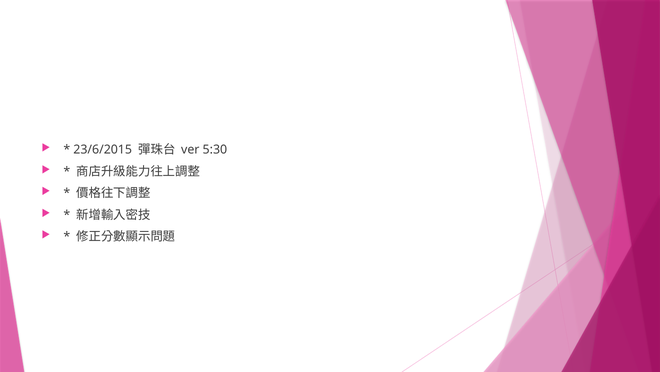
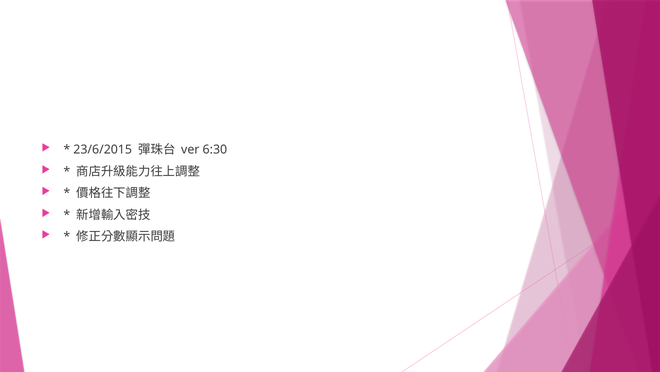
5:30: 5:30 -> 6:30 (215, 149)
